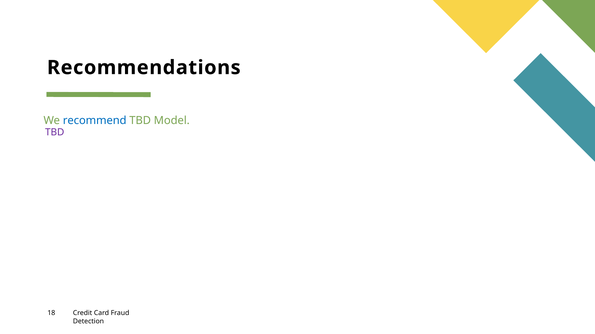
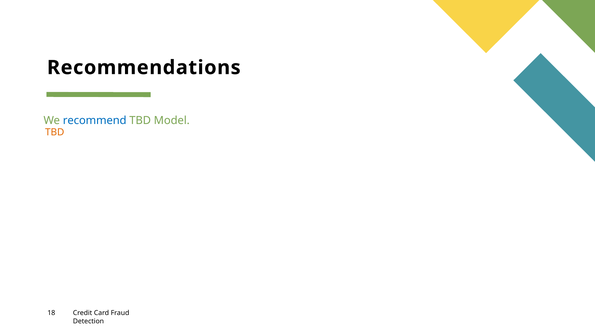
TBD colour: purple -> orange (55, 132)
